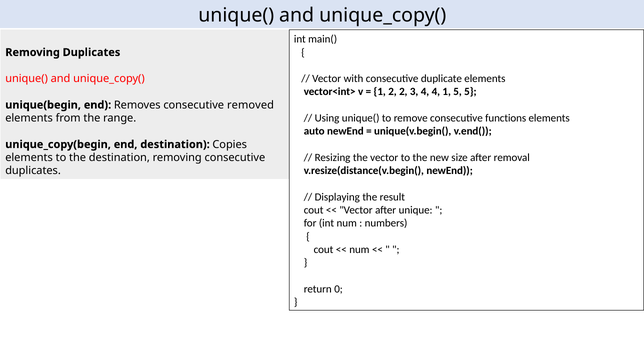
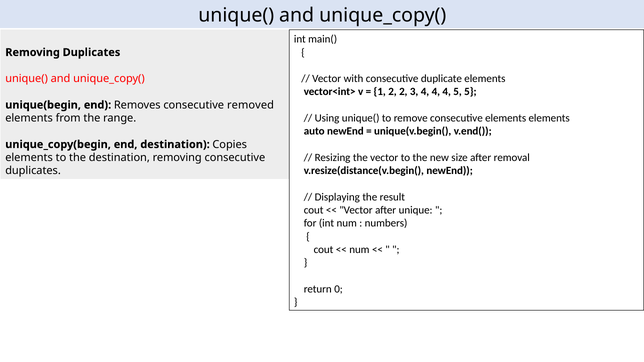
4 4 1: 1 -> 4 (447, 92)
consecutive functions: functions -> elements (506, 118)
